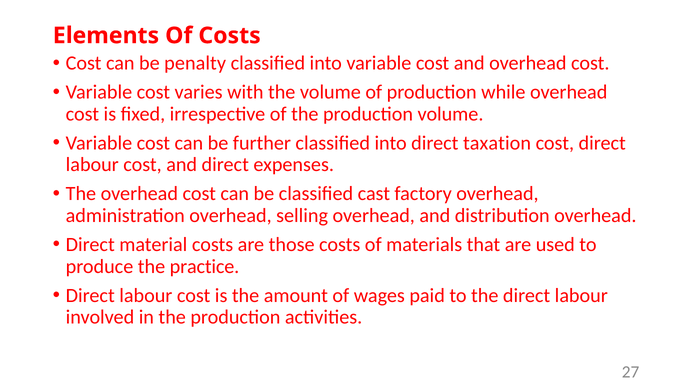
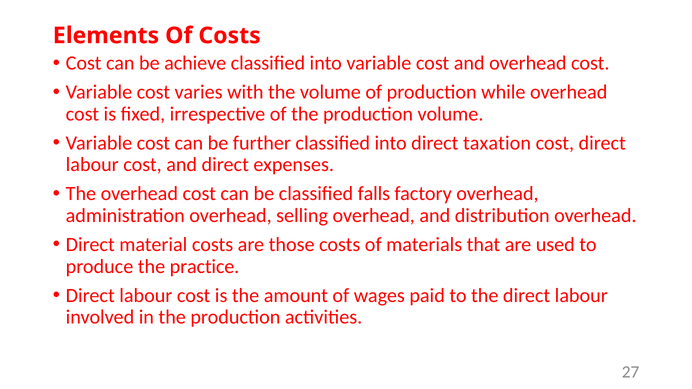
penalty: penalty -> achieve (195, 63)
cast: cast -> falls (374, 194)
